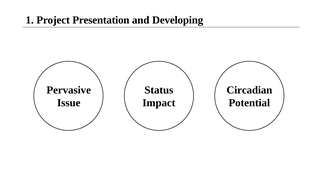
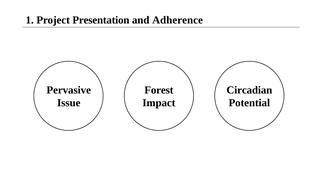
Developing: Developing -> Adherence (178, 20)
Status: Status -> Forest (159, 90)
